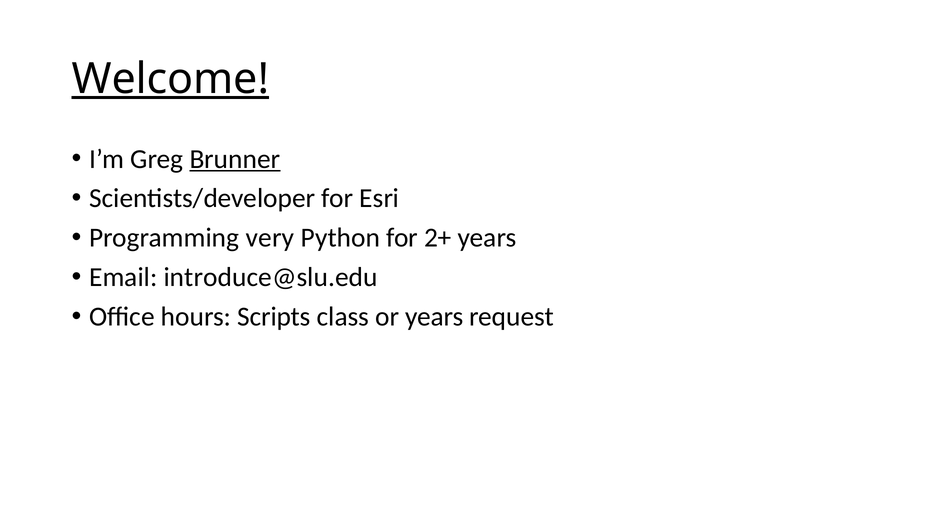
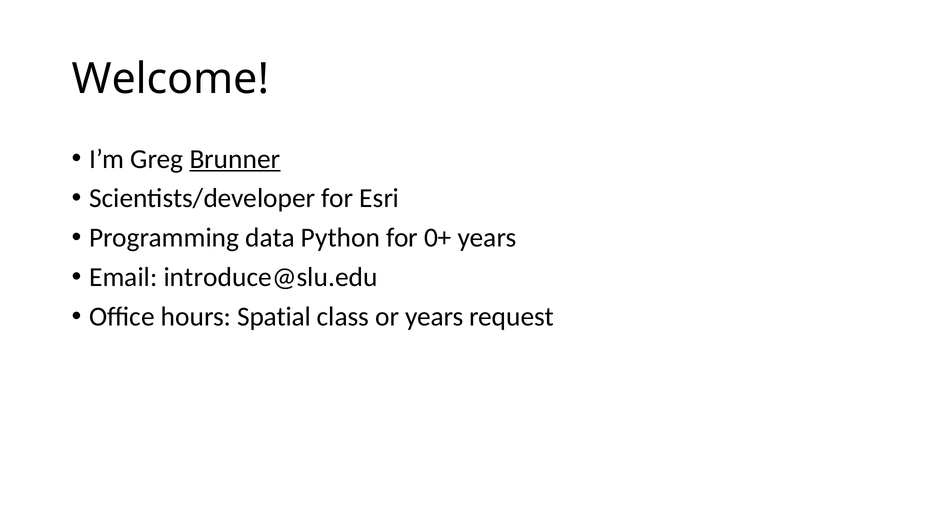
Welcome underline: present -> none (170, 79)
very: very -> data (270, 238)
2+: 2+ -> 0+ (438, 238)
Scripts: Scripts -> Spatial (274, 317)
